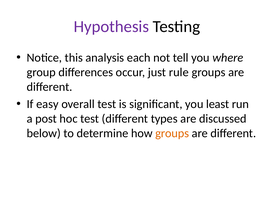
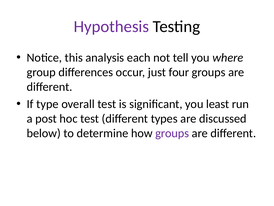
rule: rule -> four (179, 72)
easy: easy -> type (47, 104)
groups colour: orange -> purple (172, 133)
